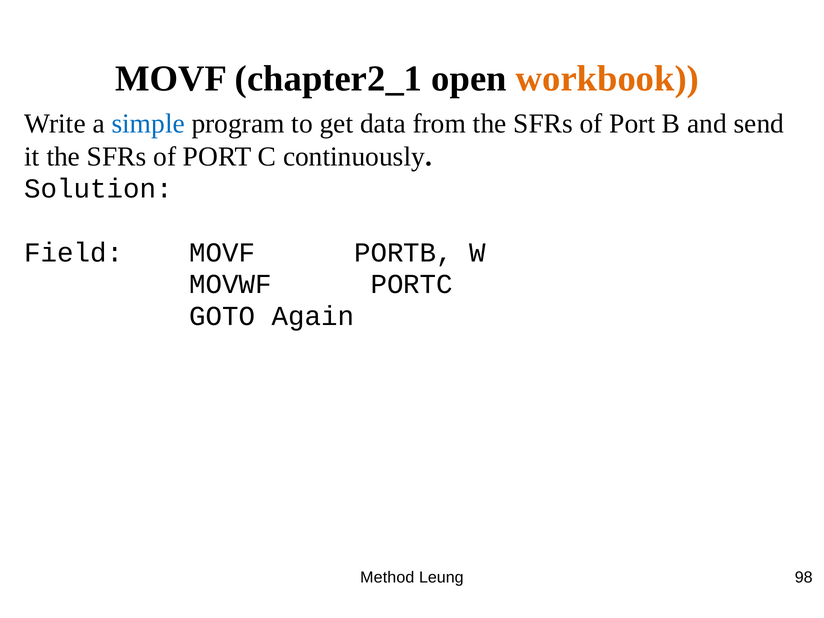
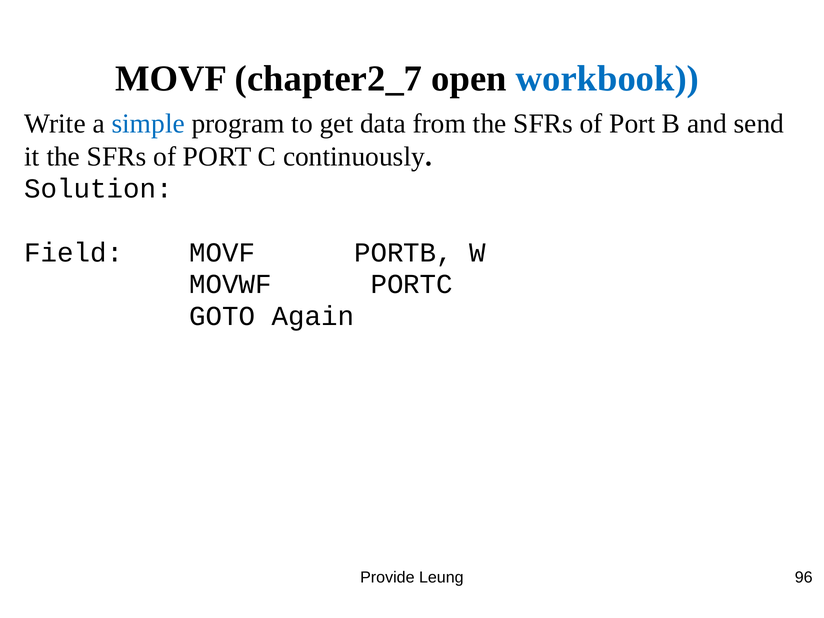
chapter2_1: chapter2_1 -> chapter2_7 (329, 79)
workbook colour: orange -> blue (607, 79)
Method: Method -> Provide (387, 578)
98: 98 -> 96 (804, 578)
